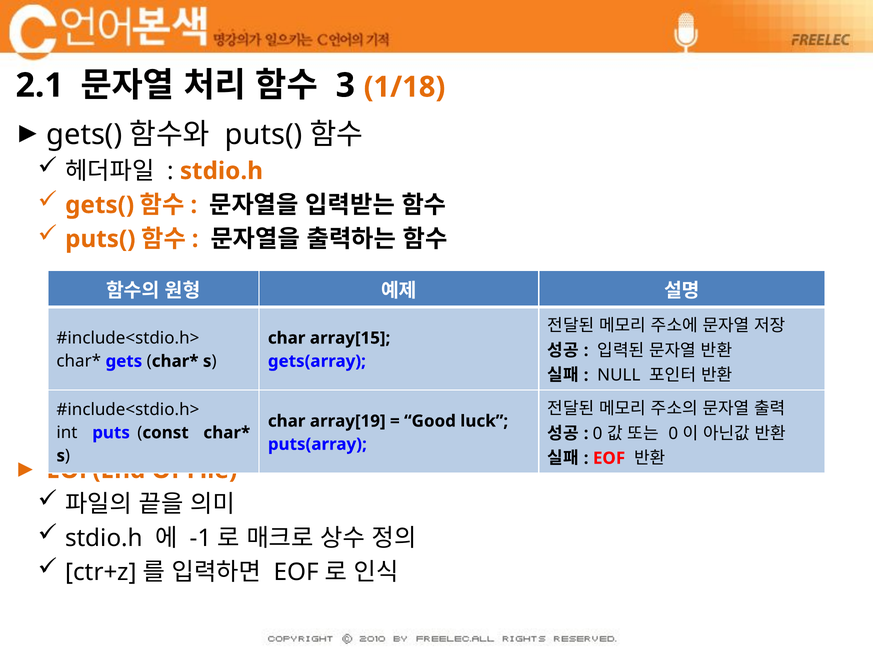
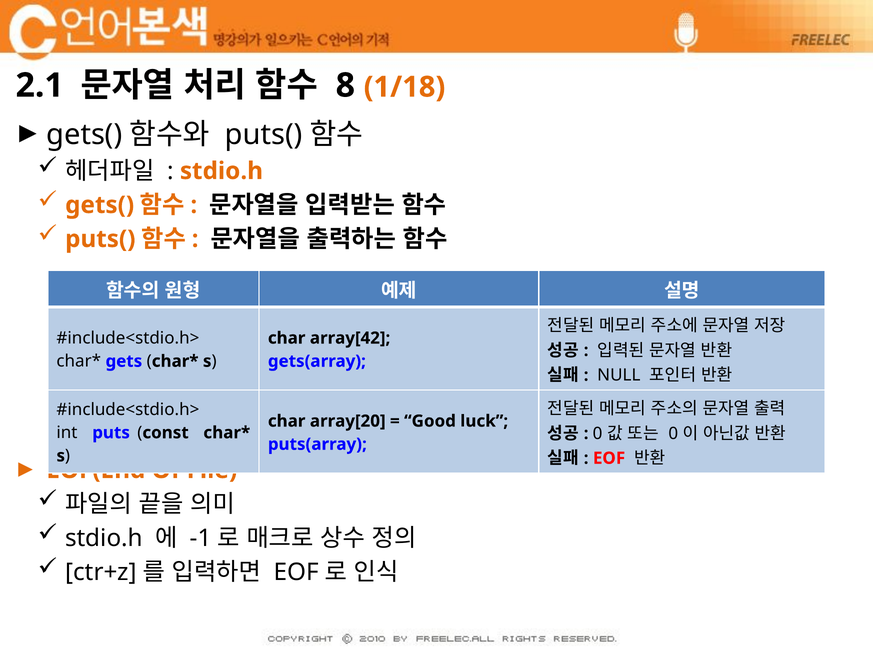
3: 3 -> 8 (345, 85)
array[15: array[15 -> array[42 (350, 338)
array[19: array[19 -> array[20 (348, 421)
